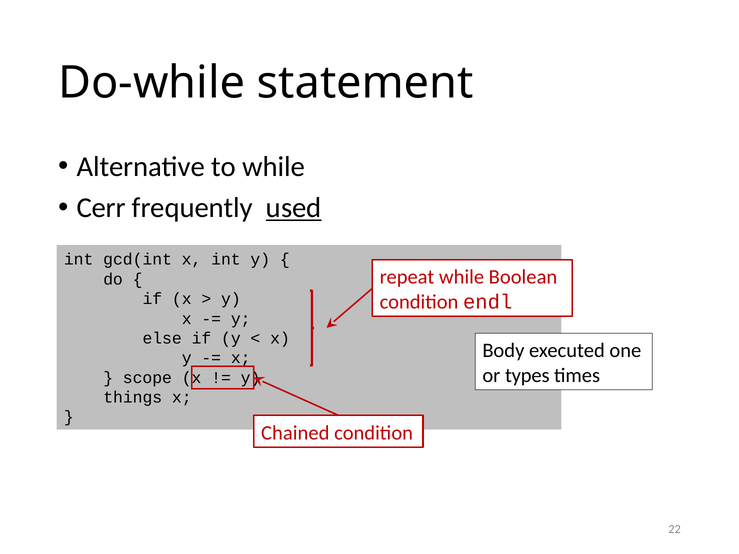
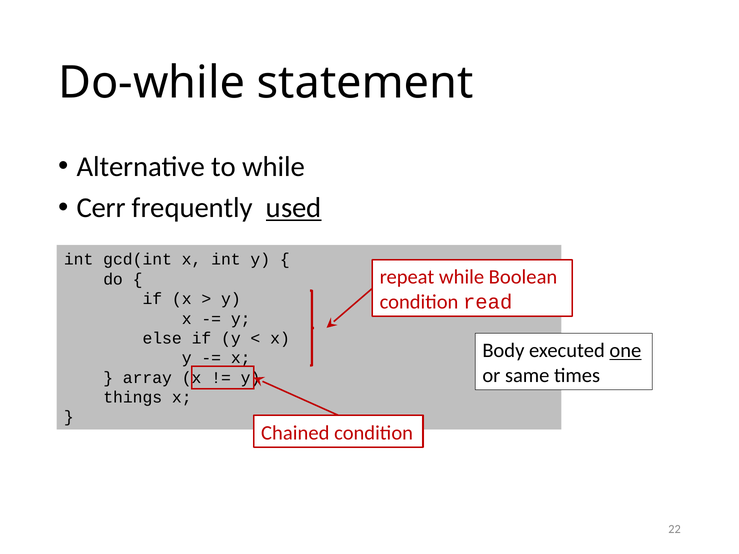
endl: endl -> read (488, 302)
one underline: none -> present (625, 351)
types: types -> same (527, 375)
scope: scope -> array (147, 378)
